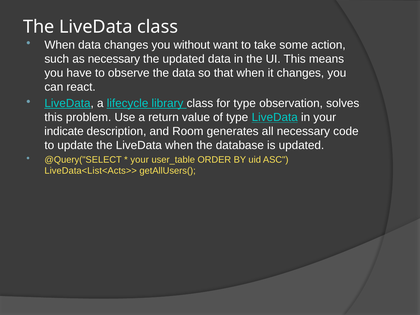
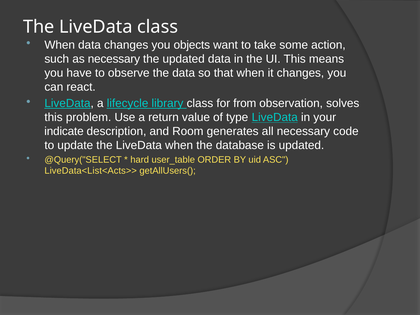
without: without -> objects (192, 45)
for type: type -> from (245, 103)
your: your -> hard (140, 160)
